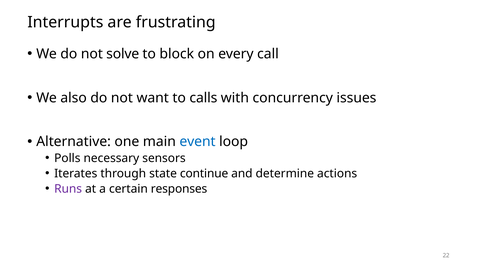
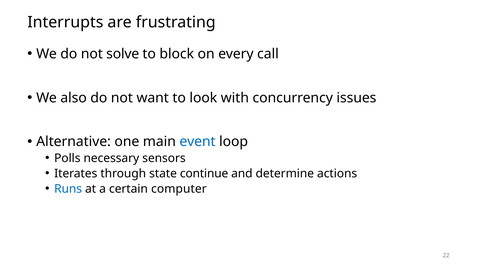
calls: calls -> look (203, 98)
Runs colour: purple -> blue (68, 189)
responses: responses -> computer (179, 189)
